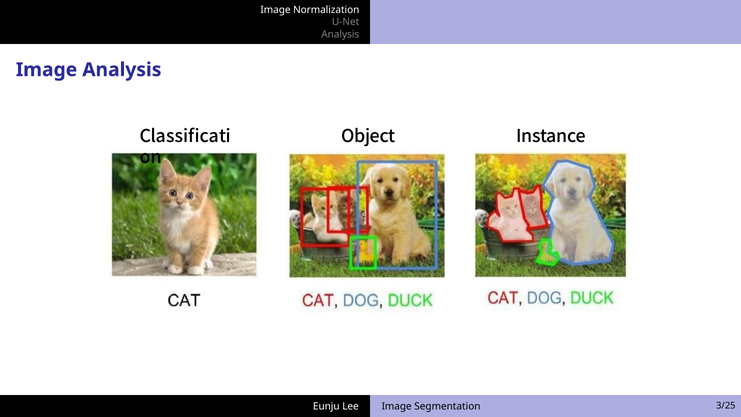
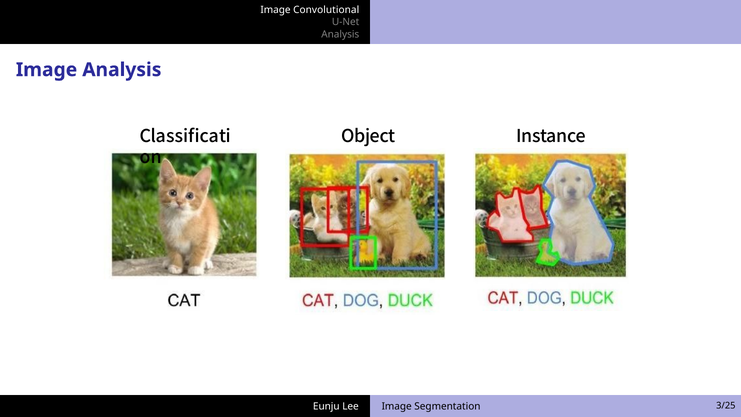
Normalization: Normalization -> Convolutional (326, 10)
